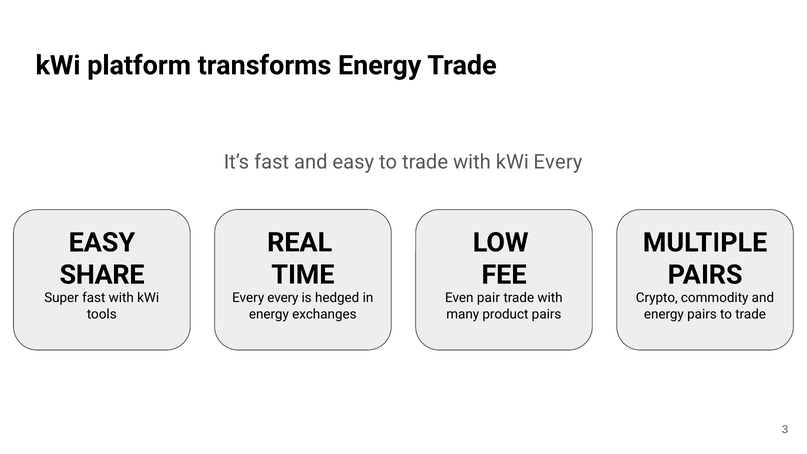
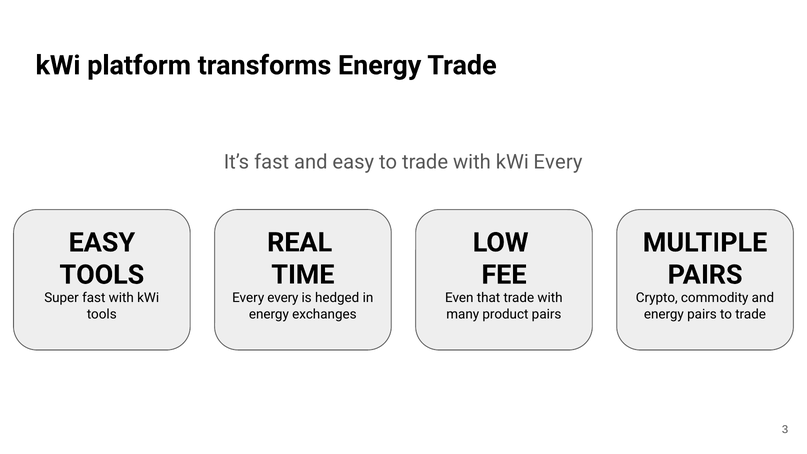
SHARE: SHARE -> TOOLS (102, 275)
pair: pair -> that (489, 298)
